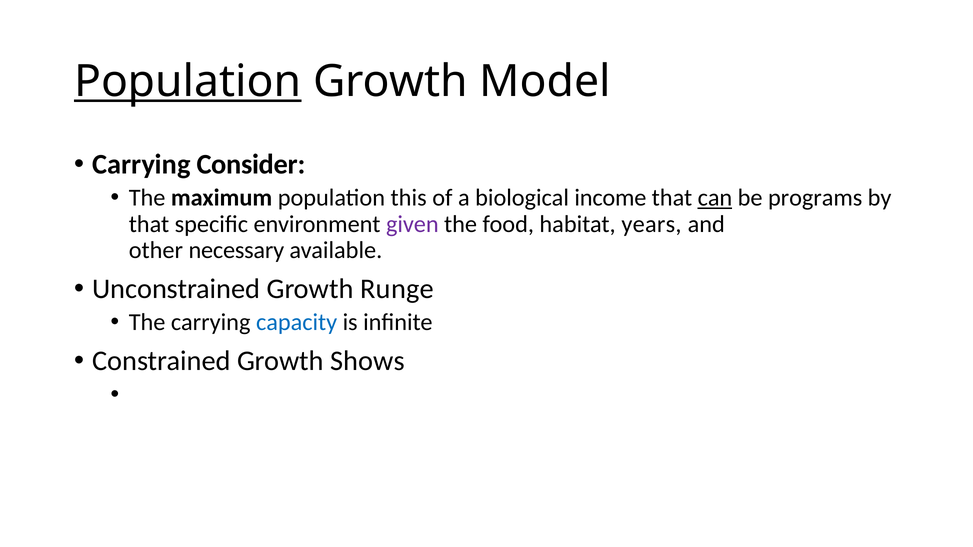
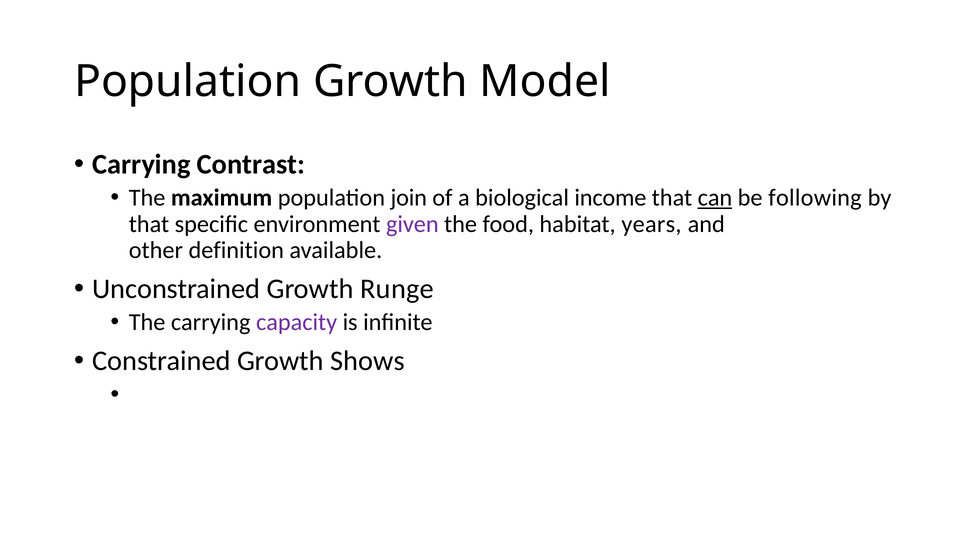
Population underline: present -> none (188, 82)
Consider: Consider -> Contrast (251, 164)
this: this -> join (409, 198)
programs: programs -> following (815, 198)
necessary: necessary -> definition (236, 251)
capacity colour: blue -> purple (297, 323)
